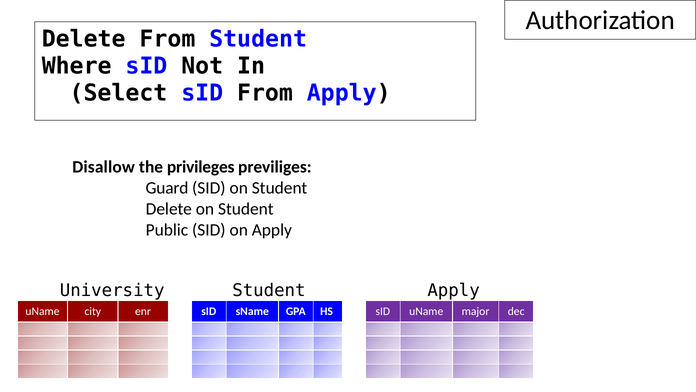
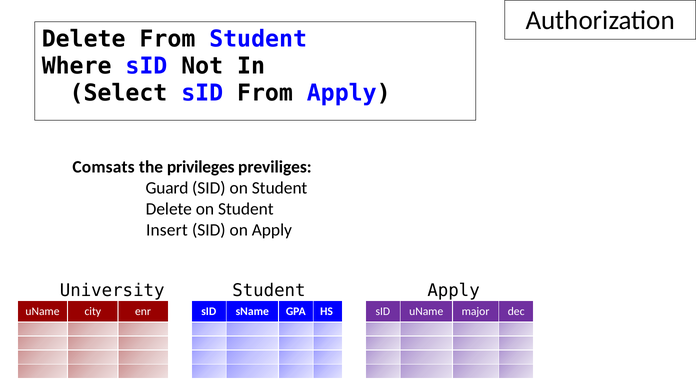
Disallow: Disallow -> Comsats (104, 167)
Public: Public -> Insert (167, 229)
